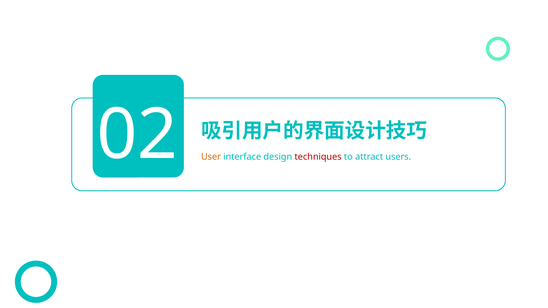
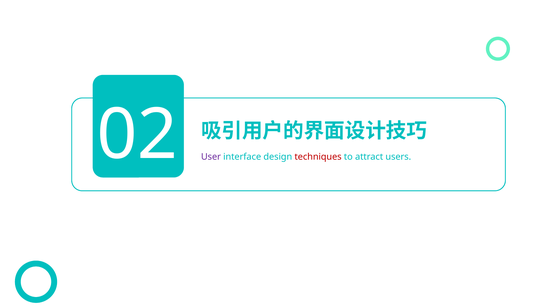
User colour: orange -> purple (211, 157)
